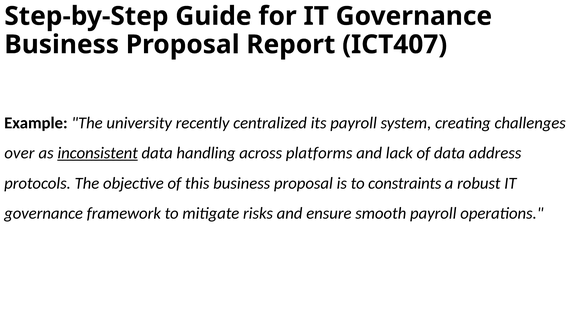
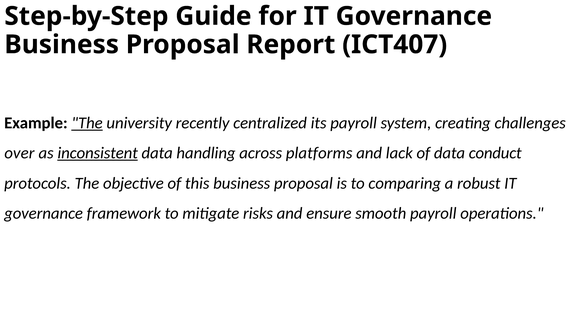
The underline: none -> present (87, 123)
address: address -> conduct (495, 153)
constraints: constraints -> comparing (405, 183)
